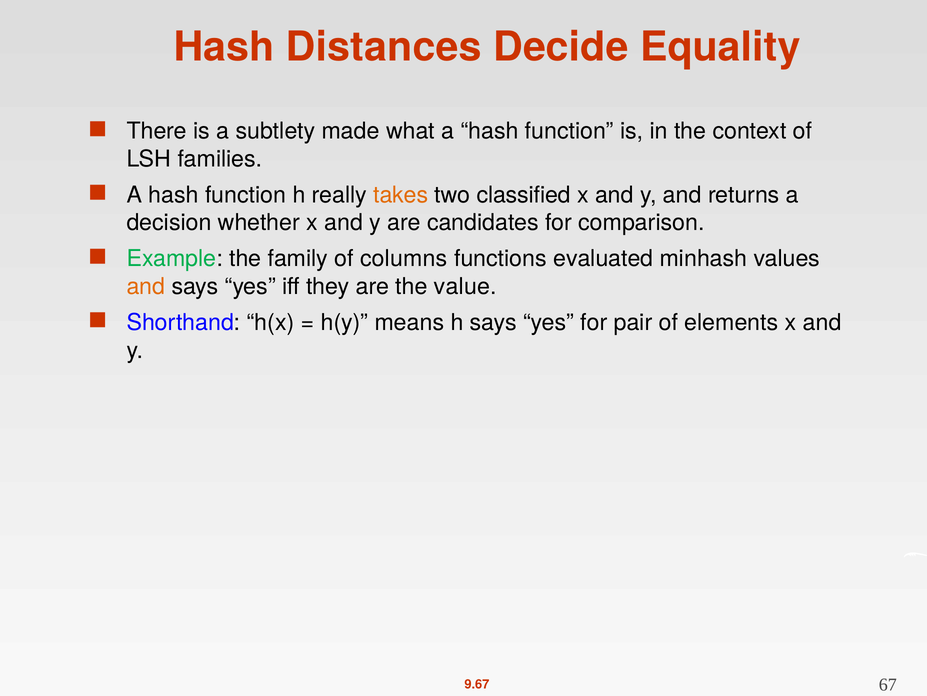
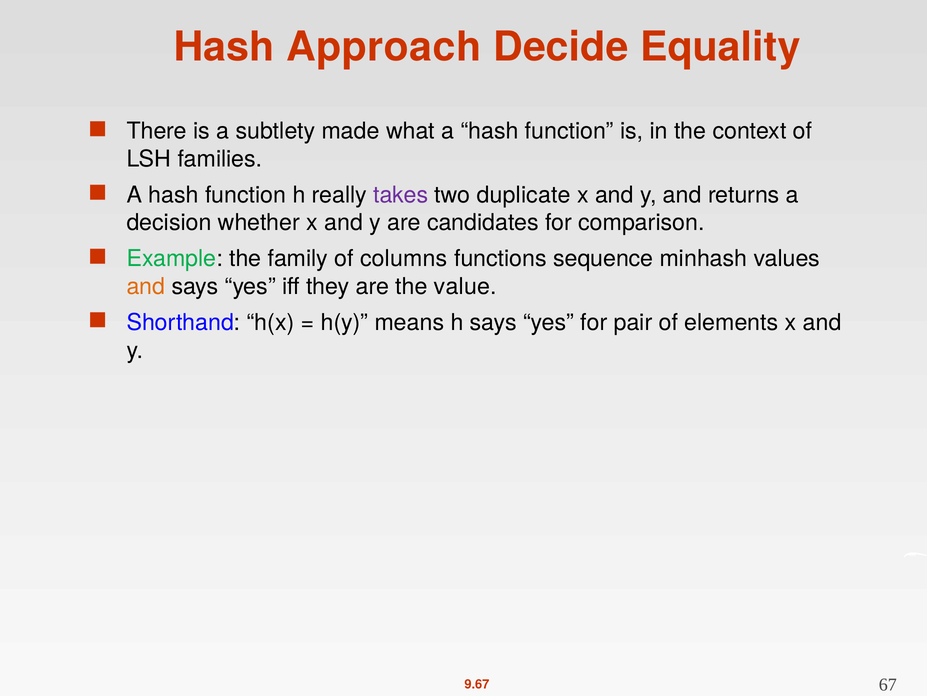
Distances: Distances -> Approach (384, 47)
takes colour: orange -> purple (401, 195)
classified: classified -> duplicate (524, 195)
evaluated: evaluated -> sequence (603, 258)
